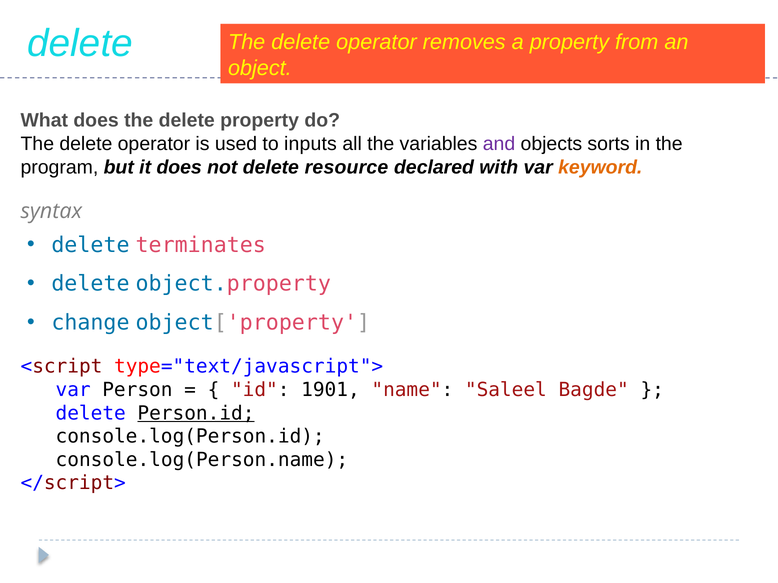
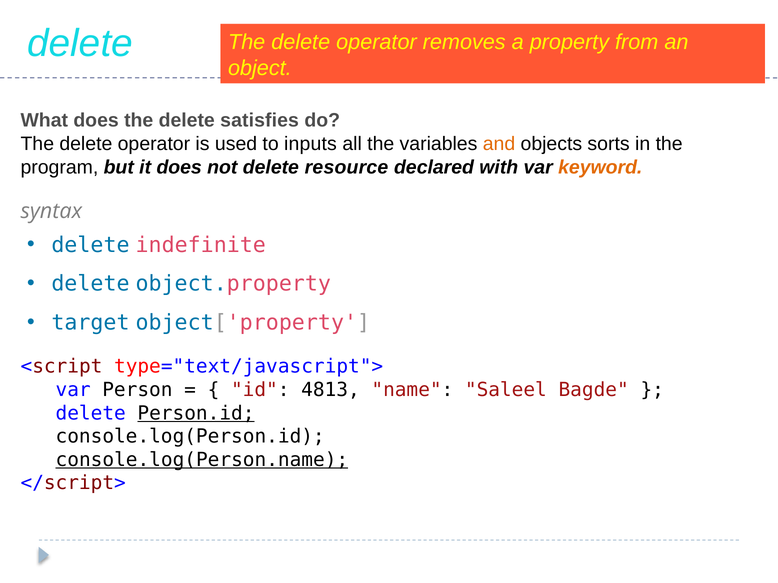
delete property: property -> satisfies (260, 121)
and colour: purple -> orange (499, 144)
terminates: terminates -> indefinite (201, 245)
change: change -> target (90, 323)
1901: 1901 -> 4813 (330, 390)
console.log(Person.name underline: none -> present (202, 460)
